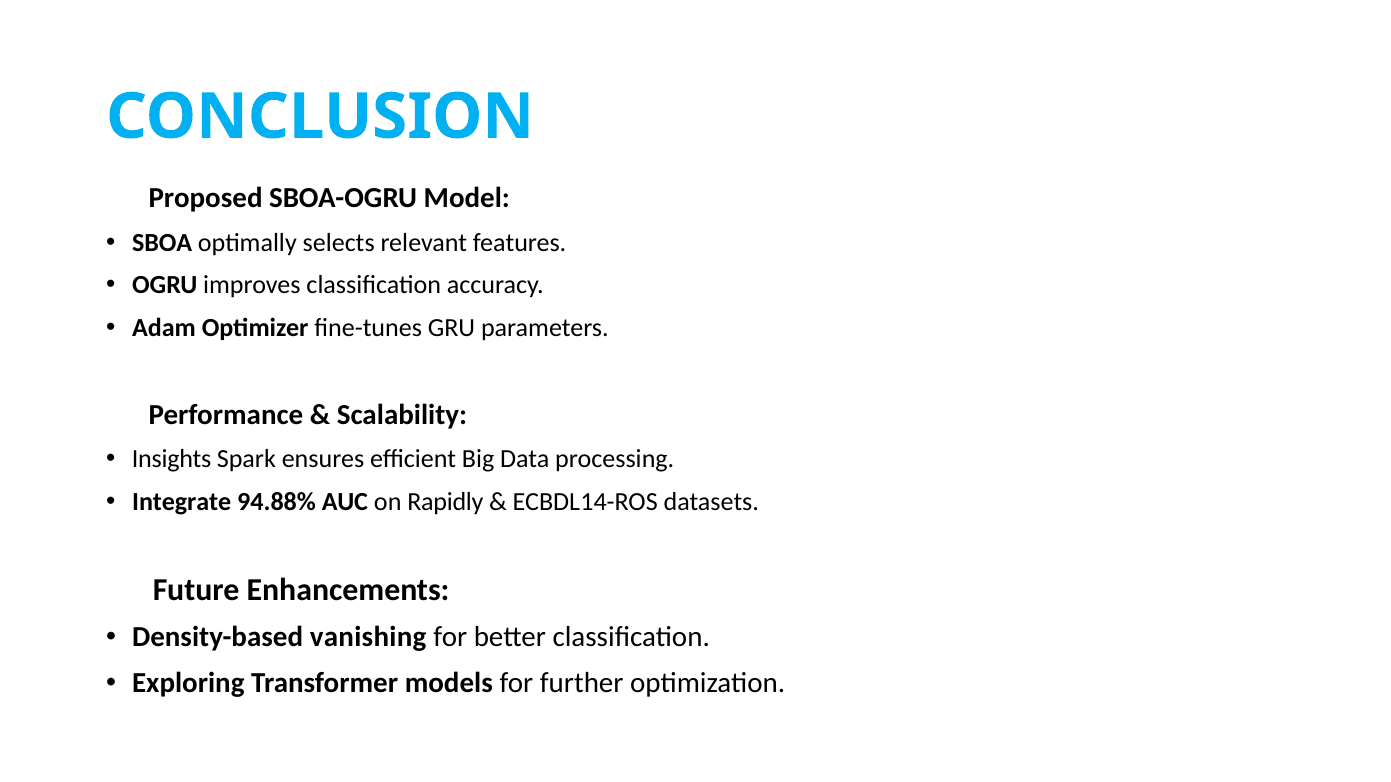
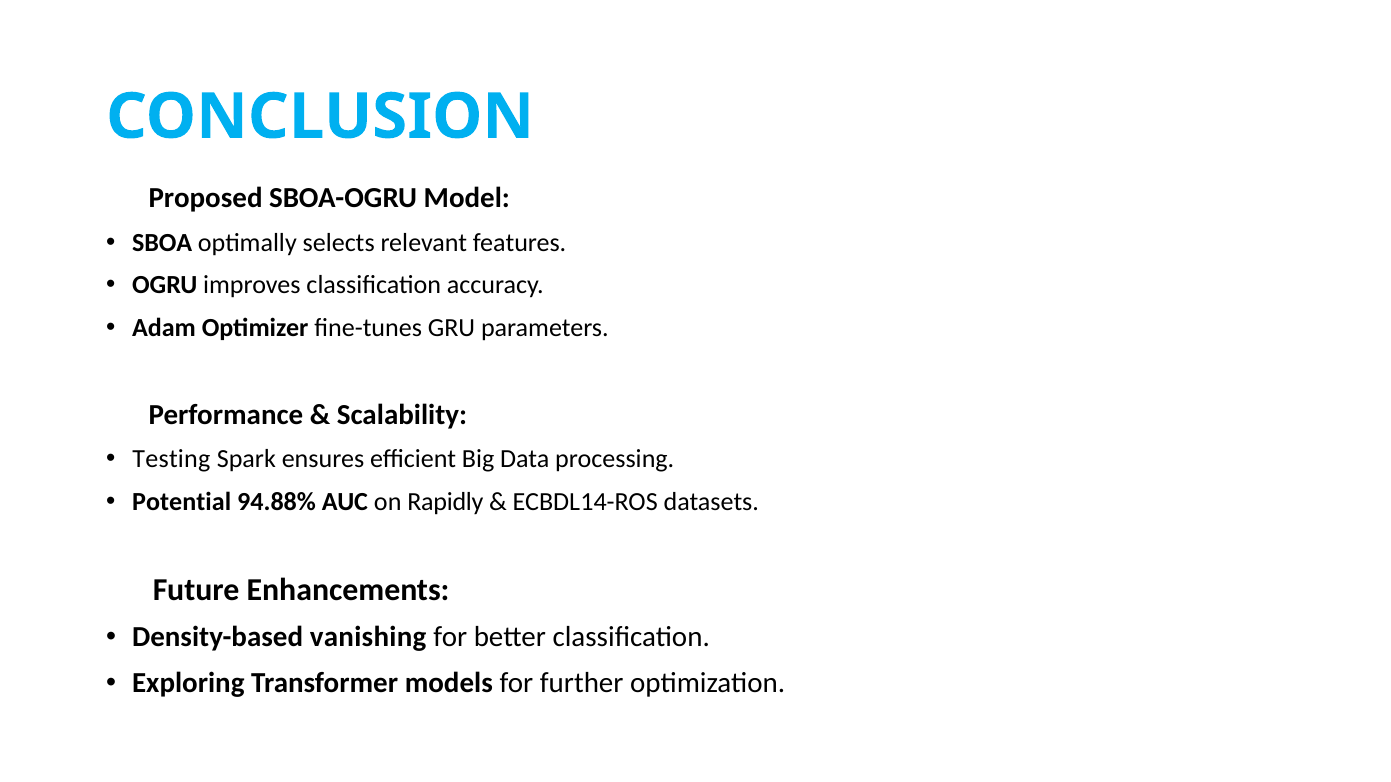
Insights: Insights -> Testing (171, 459)
Integrate: Integrate -> Potential (182, 502)
